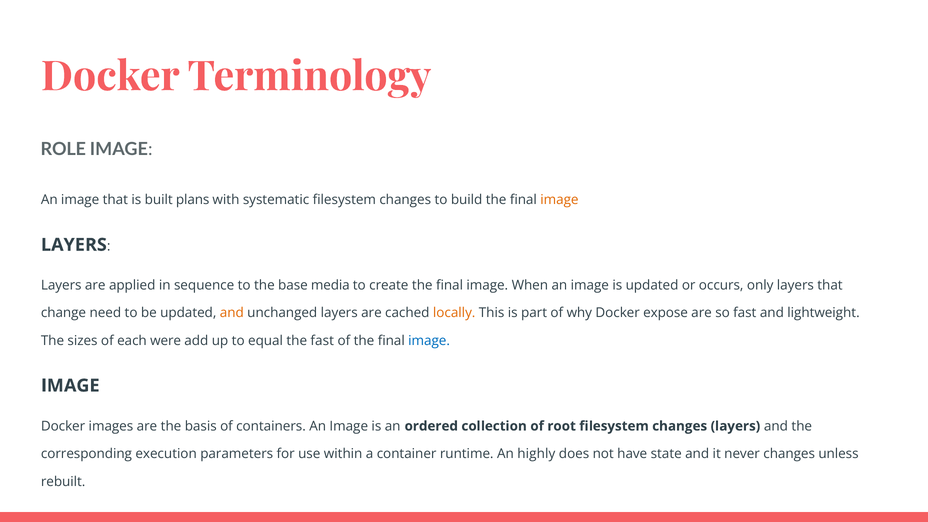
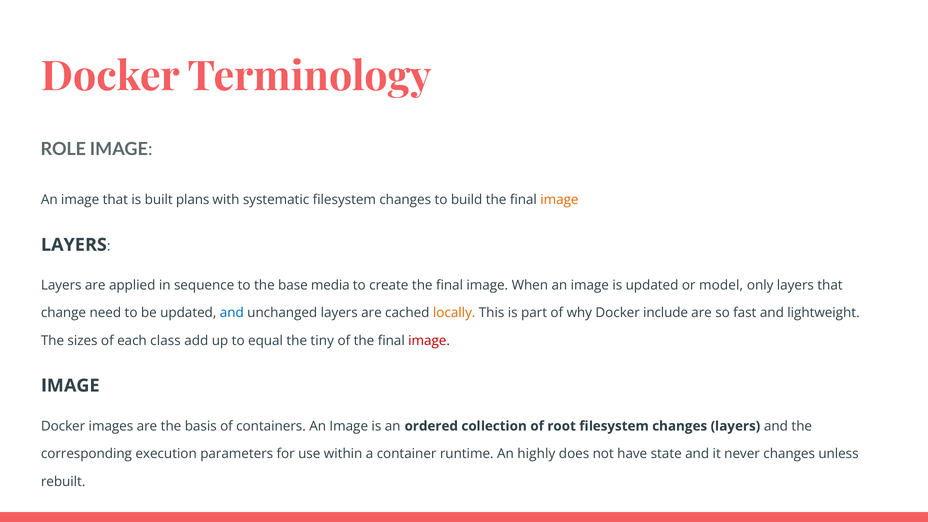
occurs: occurs -> model (721, 285)
and colour: orange -> blue (232, 313)
expose: expose -> include (666, 313)
were: were -> class (165, 341)
the fast: fast -> tiny (322, 341)
image colour: blue -> red (429, 341)
